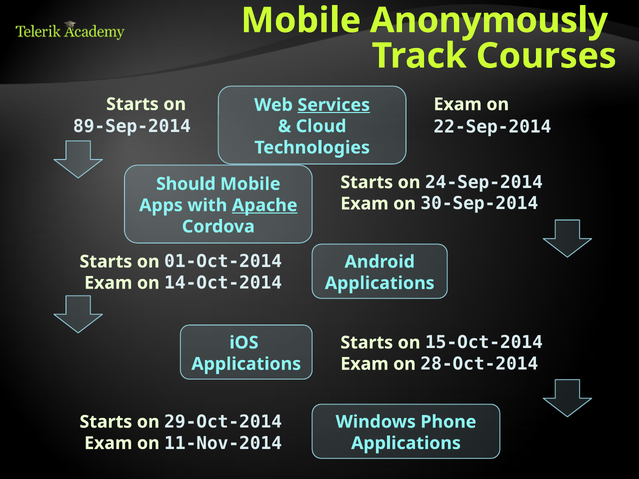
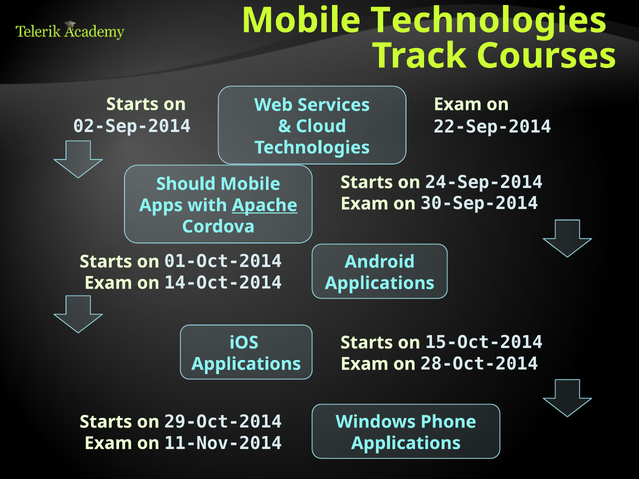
Mobile Anonymously: Anonymously -> Technologies (489, 20)
Services underline: present -> none (334, 105)
89-Sep-2014: 89-Sep-2014 -> 02-Sep-2014 (132, 127)
